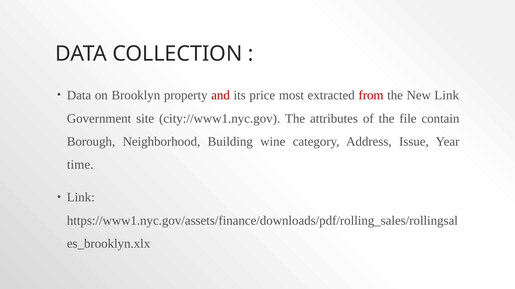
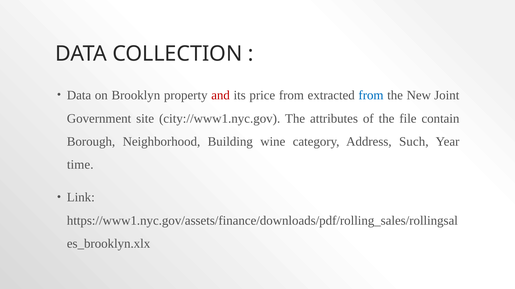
price most: most -> from (291, 96)
from colour: red -> blue (371, 96)
New Link: Link -> Joint (447, 96)
Issue: Issue -> Such (414, 142)
